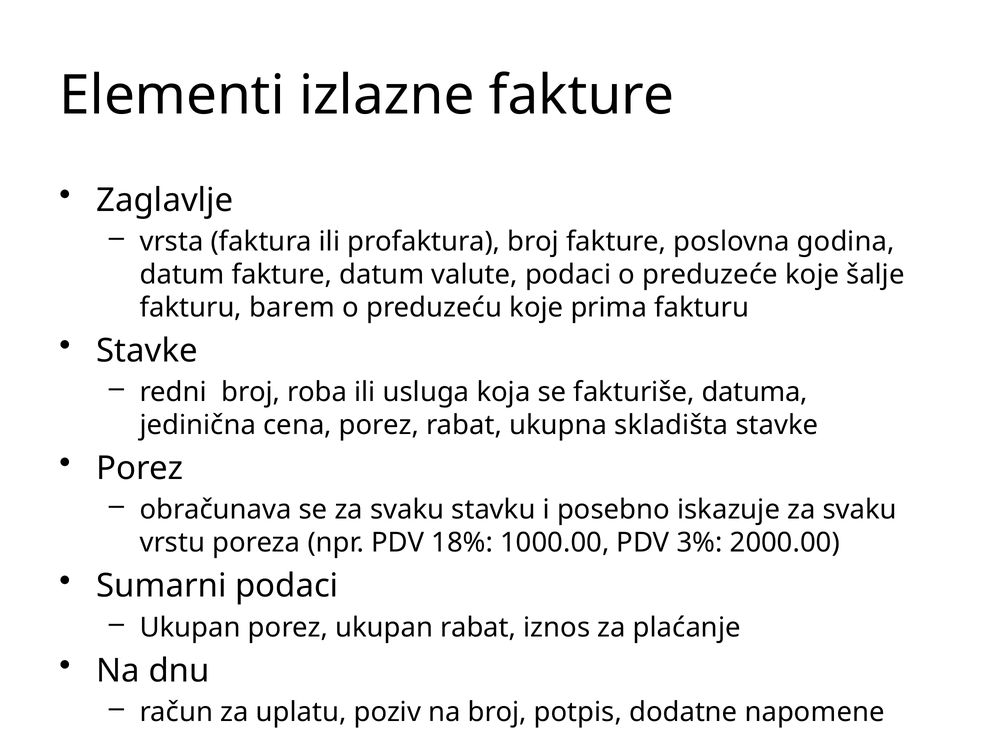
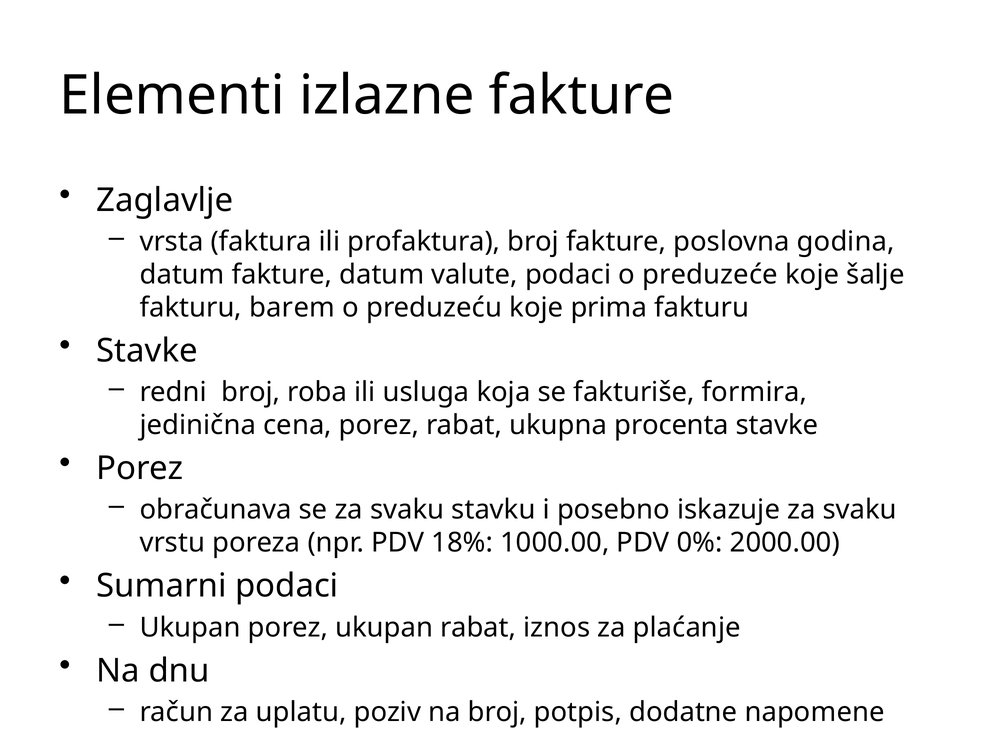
datuma: datuma -> formira (755, 392)
skladišta: skladišta -> procenta (672, 425)
3%: 3% -> 0% (700, 543)
